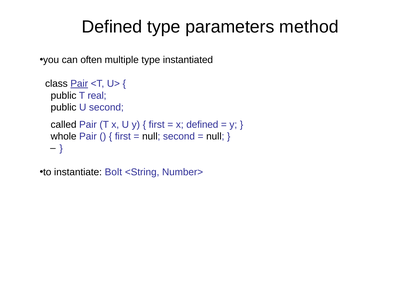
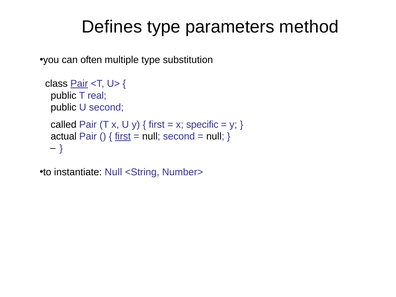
Defined: Defined -> Defines (112, 27)
instantiated: instantiated -> substitution (188, 60)
x defined: defined -> specific (202, 125)
whole: whole -> actual (64, 136)
first underline: none -> present (123, 136)
instantiate Bolt: Bolt -> Null (113, 172)
